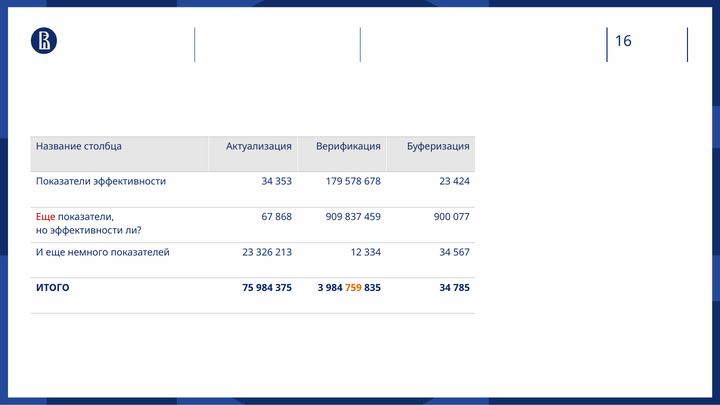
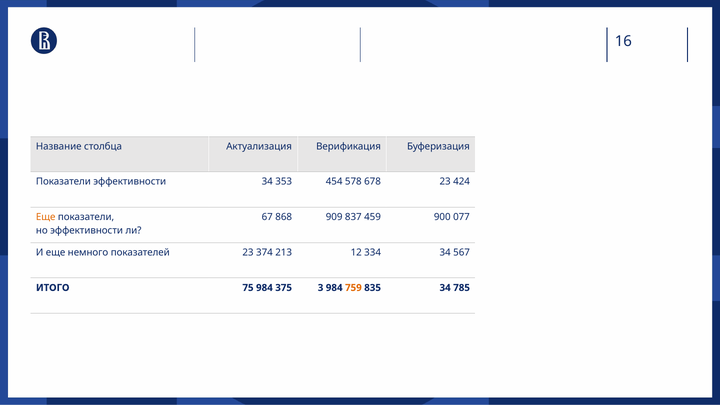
179: 179 -> 454 (334, 182)
Еще colour: red -> orange (46, 217)
326: 326 -> 374 (264, 252)
